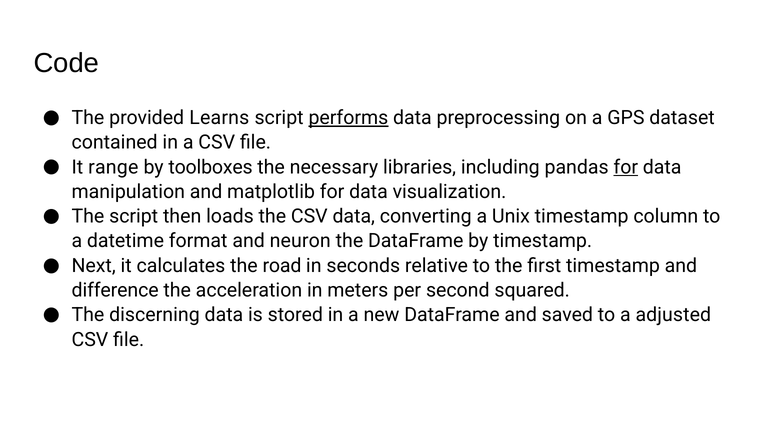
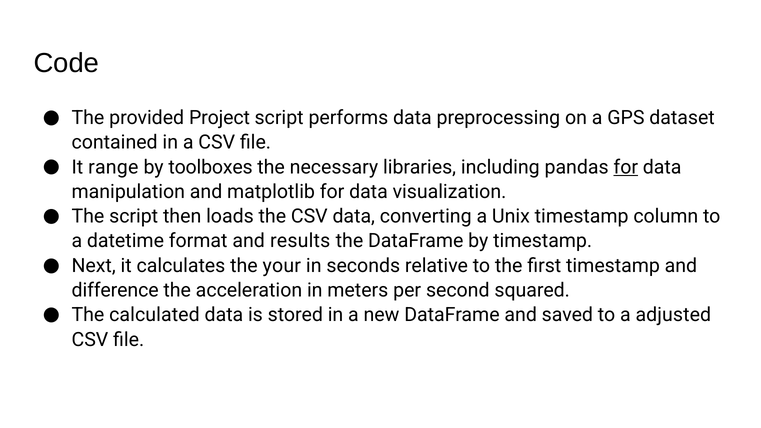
Learns: Learns -> Project (219, 118)
performs underline: present -> none (348, 118)
neuron: neuron -> results (300, 241)
road: road -> your (282, 266)
discerning: discerning -> calculated (154, 315)
